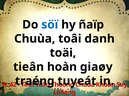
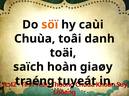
söï colour: blue -> orange (50, 25)
ñaïp: ñaïp -> caùi (91, 25)
tieân: tieân -> saïch (29, 67)
